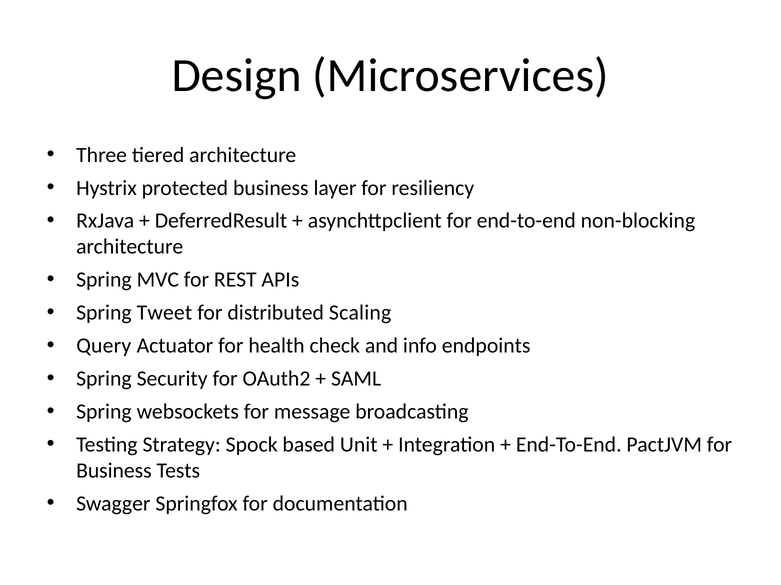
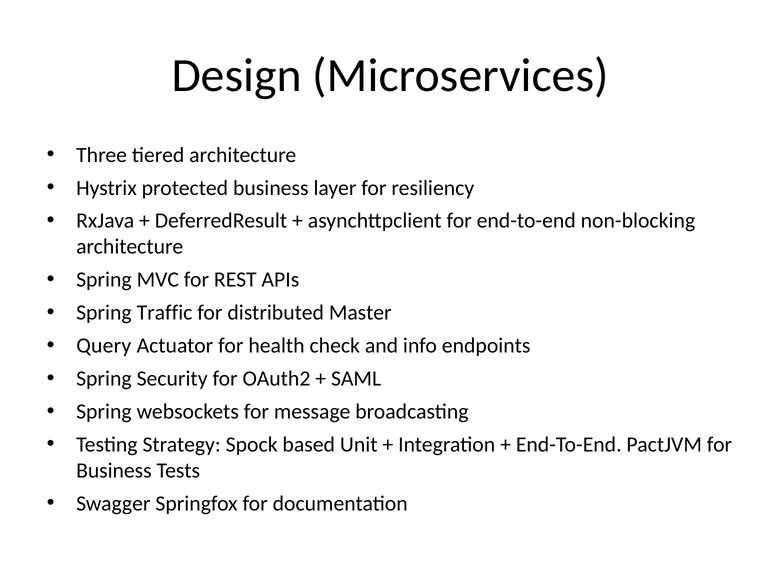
Tweet: Tweet -> Traffic (165, 313)
Scaling: Scaling -> Master (360, 313)
